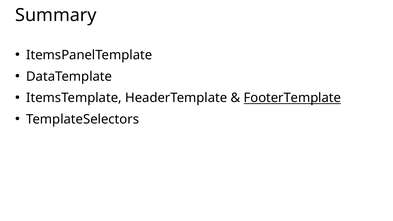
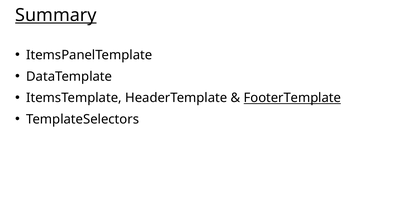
Summary underline: none -> present (56, 15)
